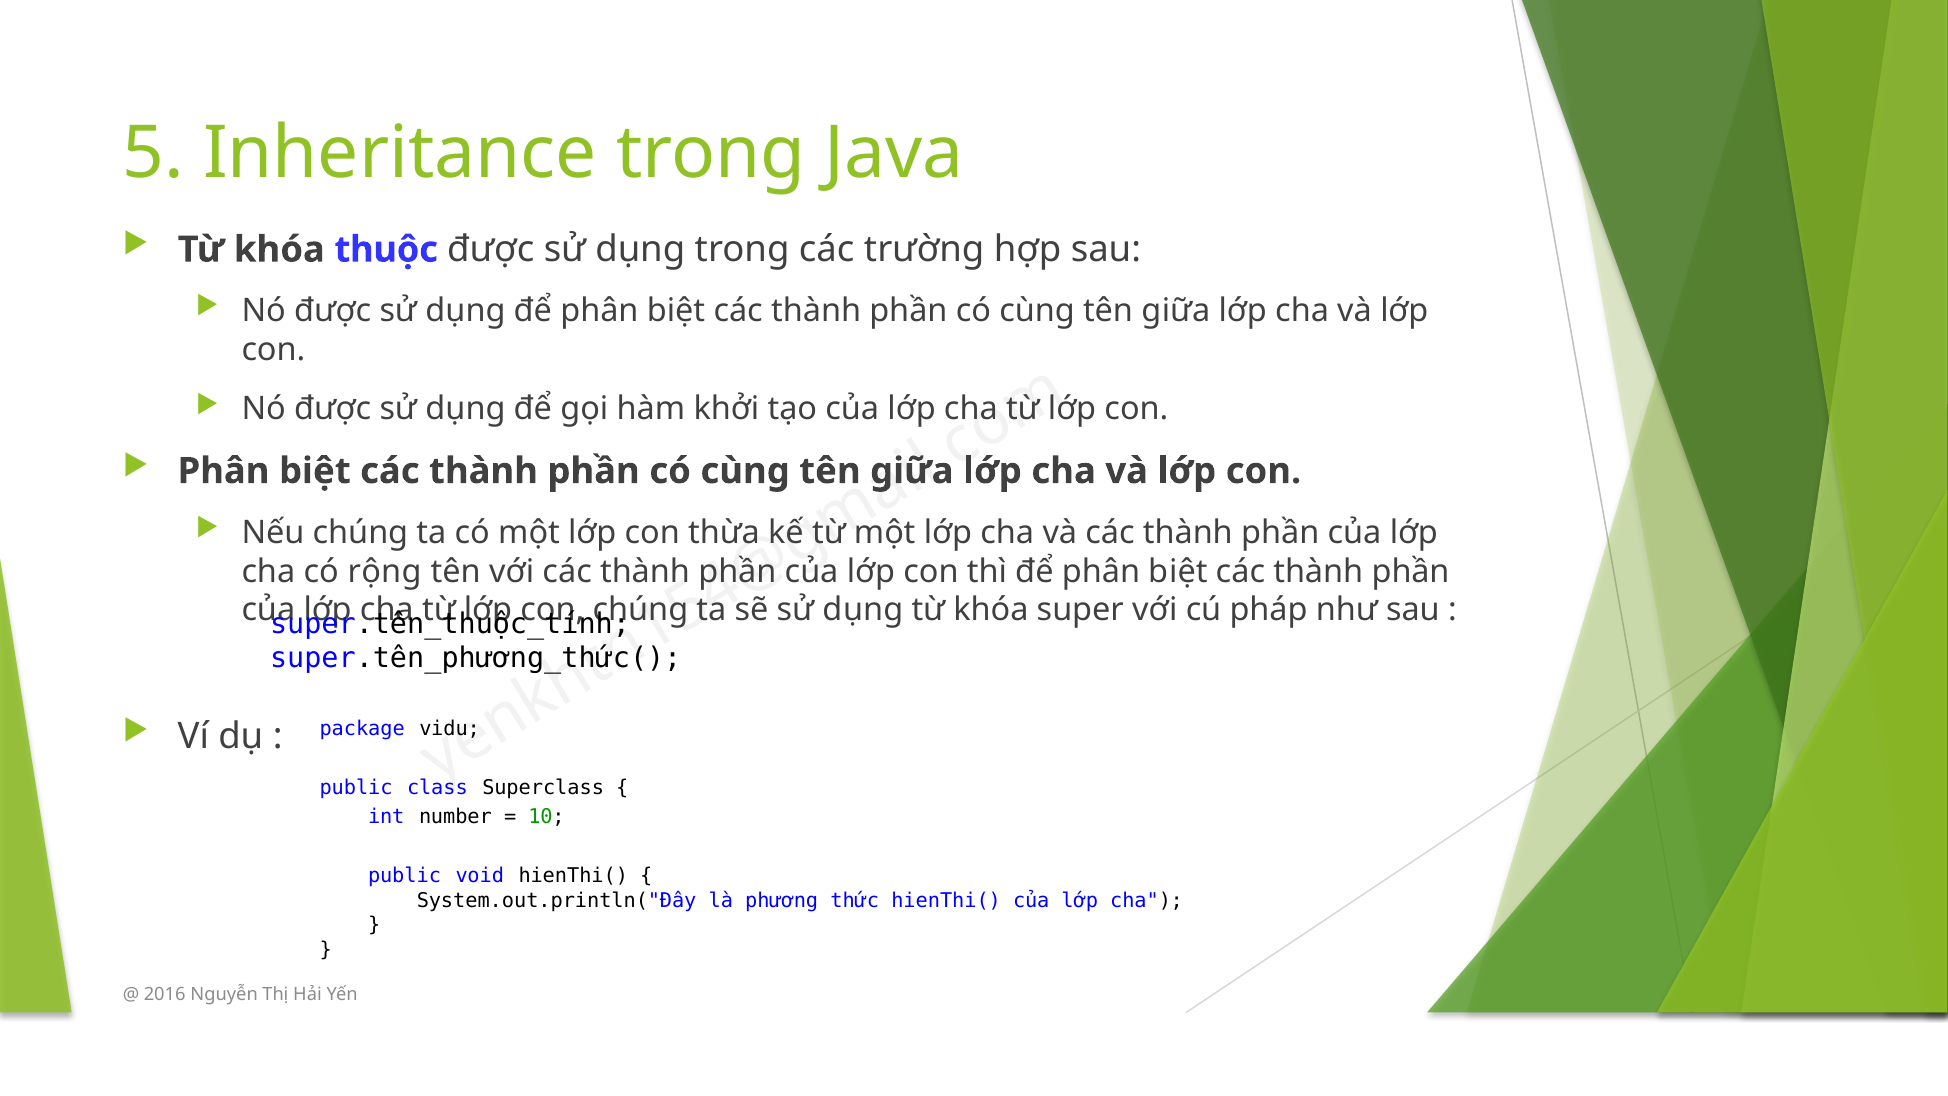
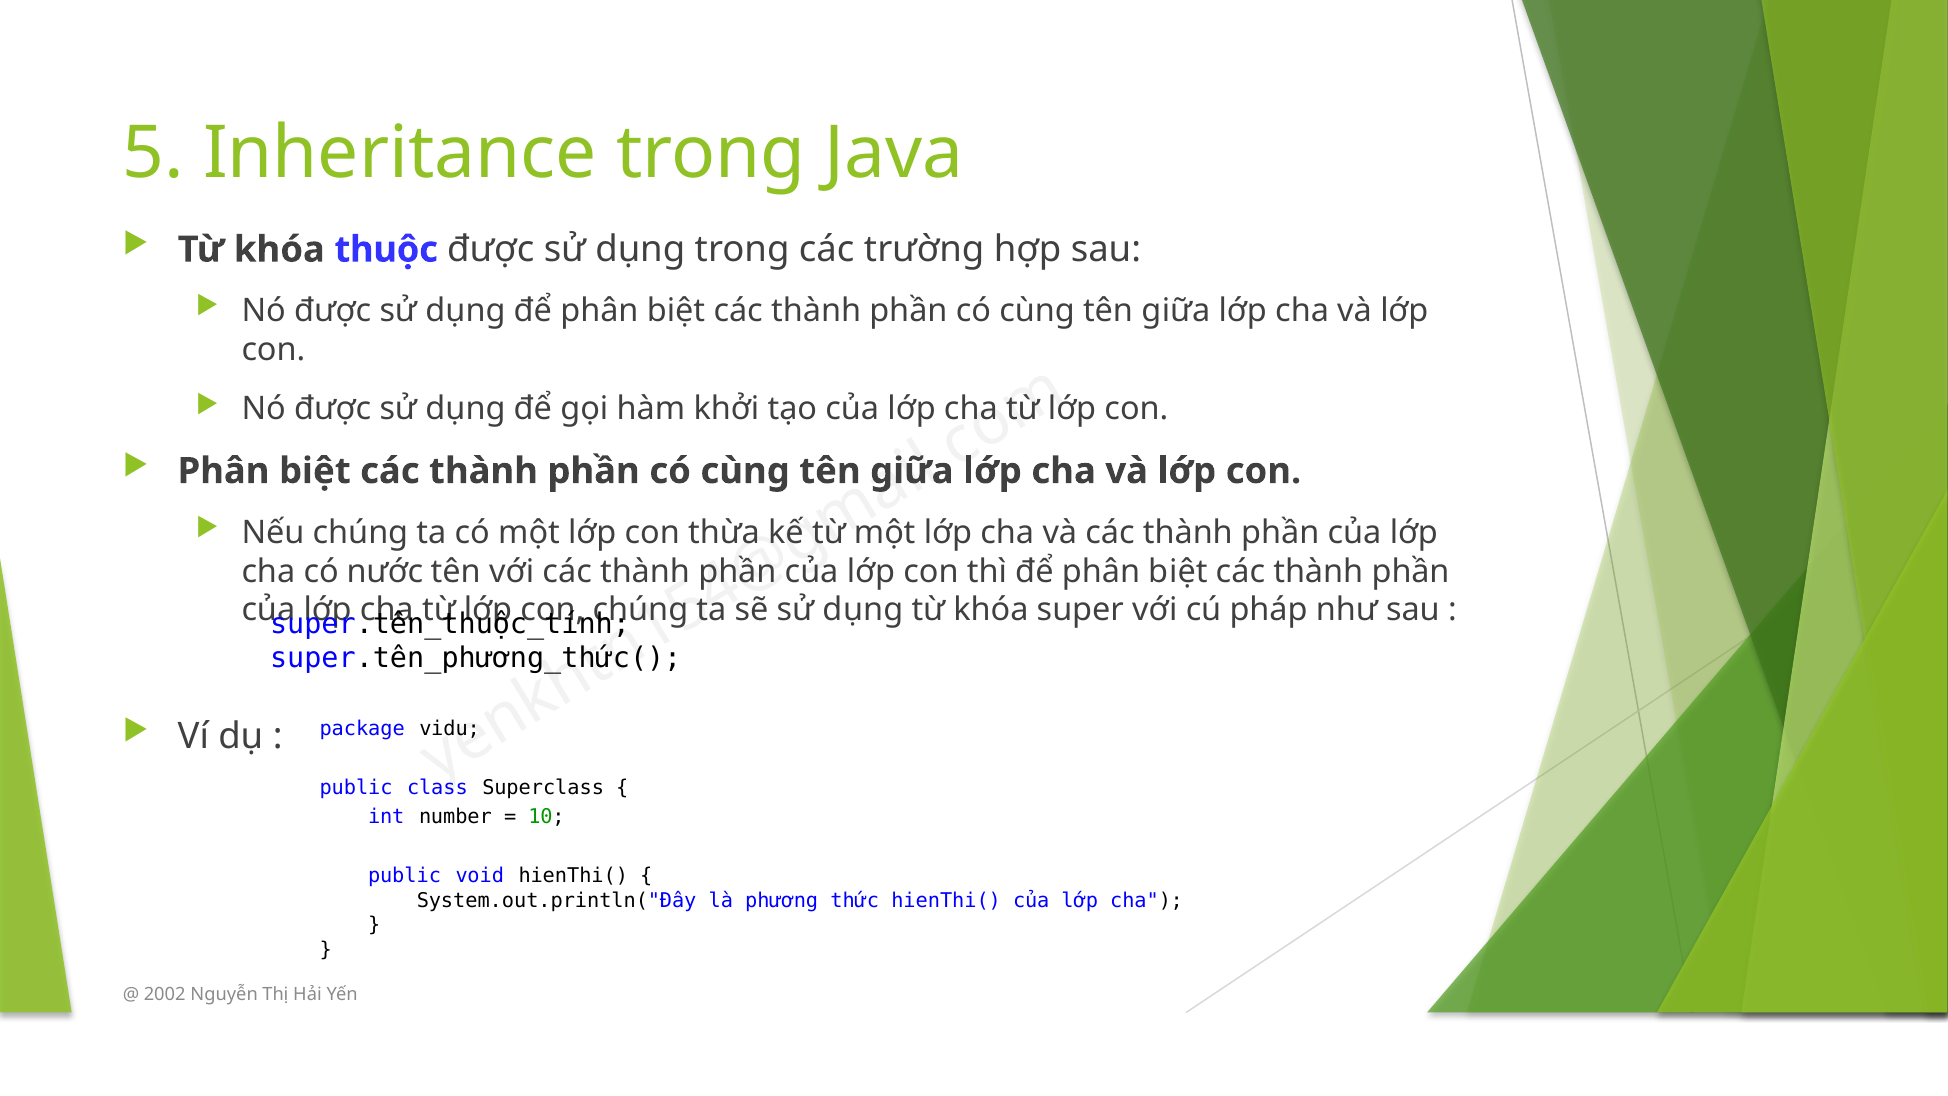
rộng: rộng -> nước (385, 571)
2016: 2016 -> 2002 (165, 994)
